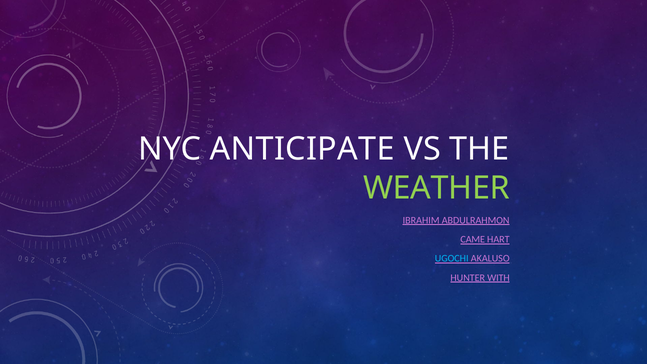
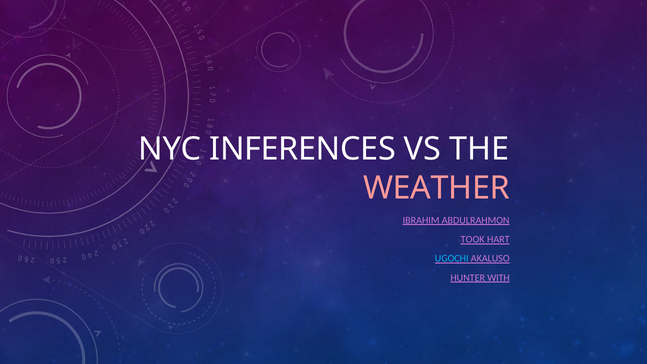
ANTICIPATE: ANTICIPATE -> INFERENCES (303, 149)
WEATHER colour: light green -> pink (436, 188)
CAME: CAME -> TOOK (473, 239)
